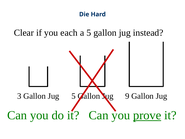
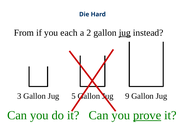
Clear: Clear -> From (24, 33)
a 5: 5 -> 2 (89, 33)
jug underline: none -> present (125, 33)
